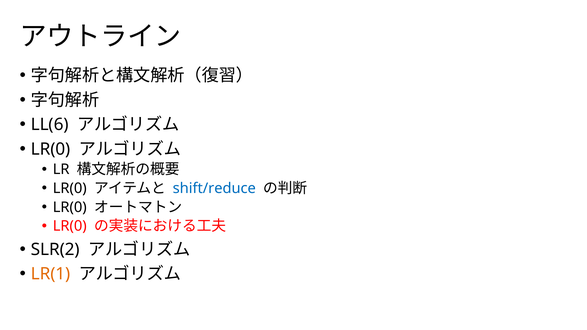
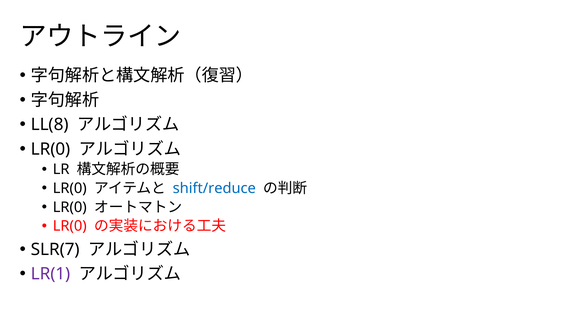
LL(6: LL(6 -> LL(8 (50, 125)
SLR(2: SLR(2 -> SLR(7 (55, 250)
LR(1 colour: orange -> purple (51, 274)
